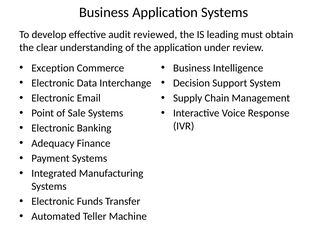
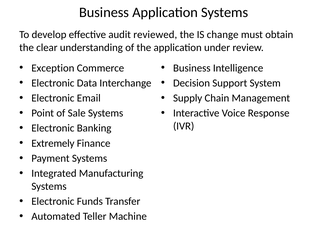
leading: leading -> change (223, 35)
Adequacy: Adequacy -> Extremely (53, 143)
